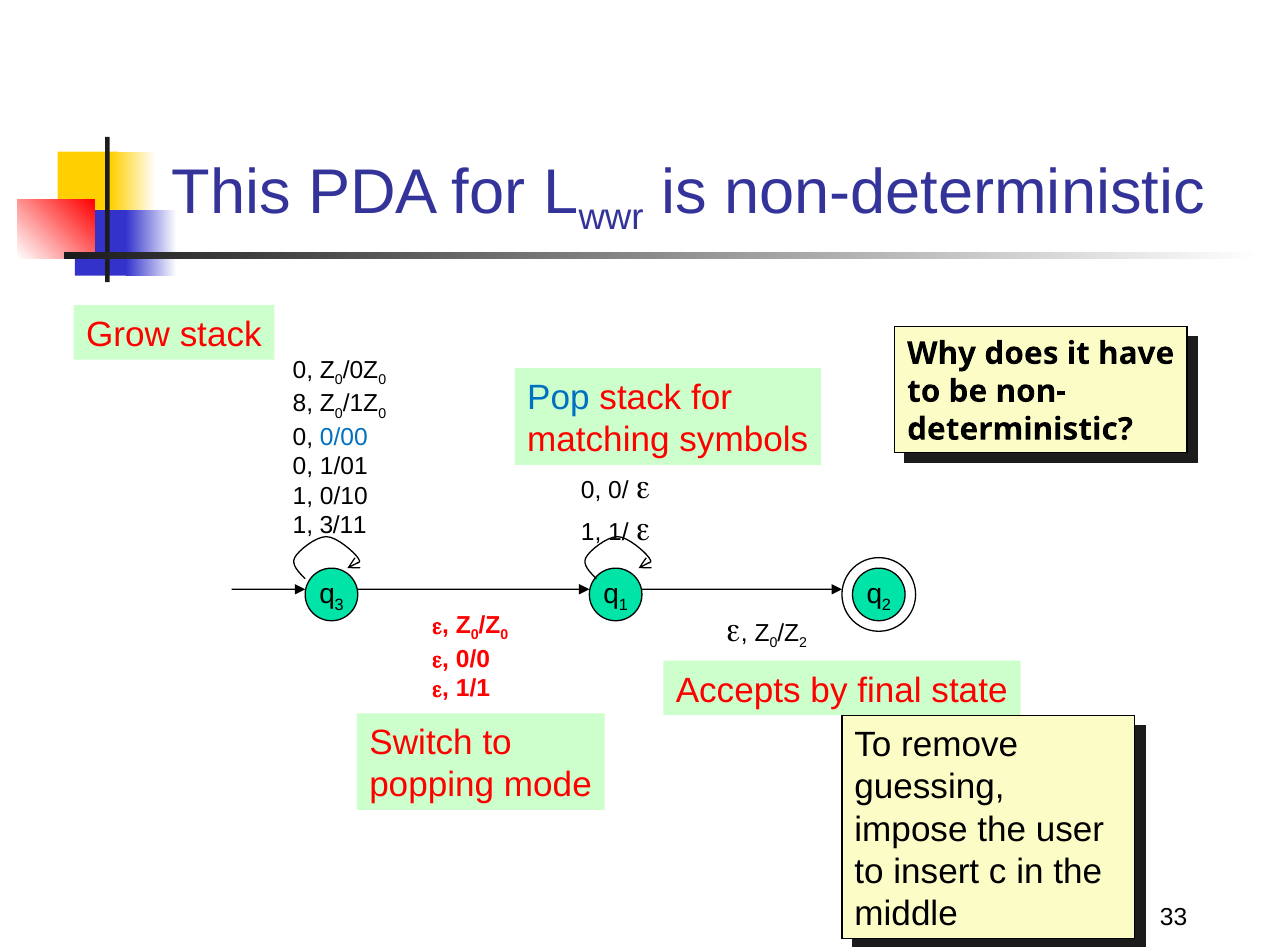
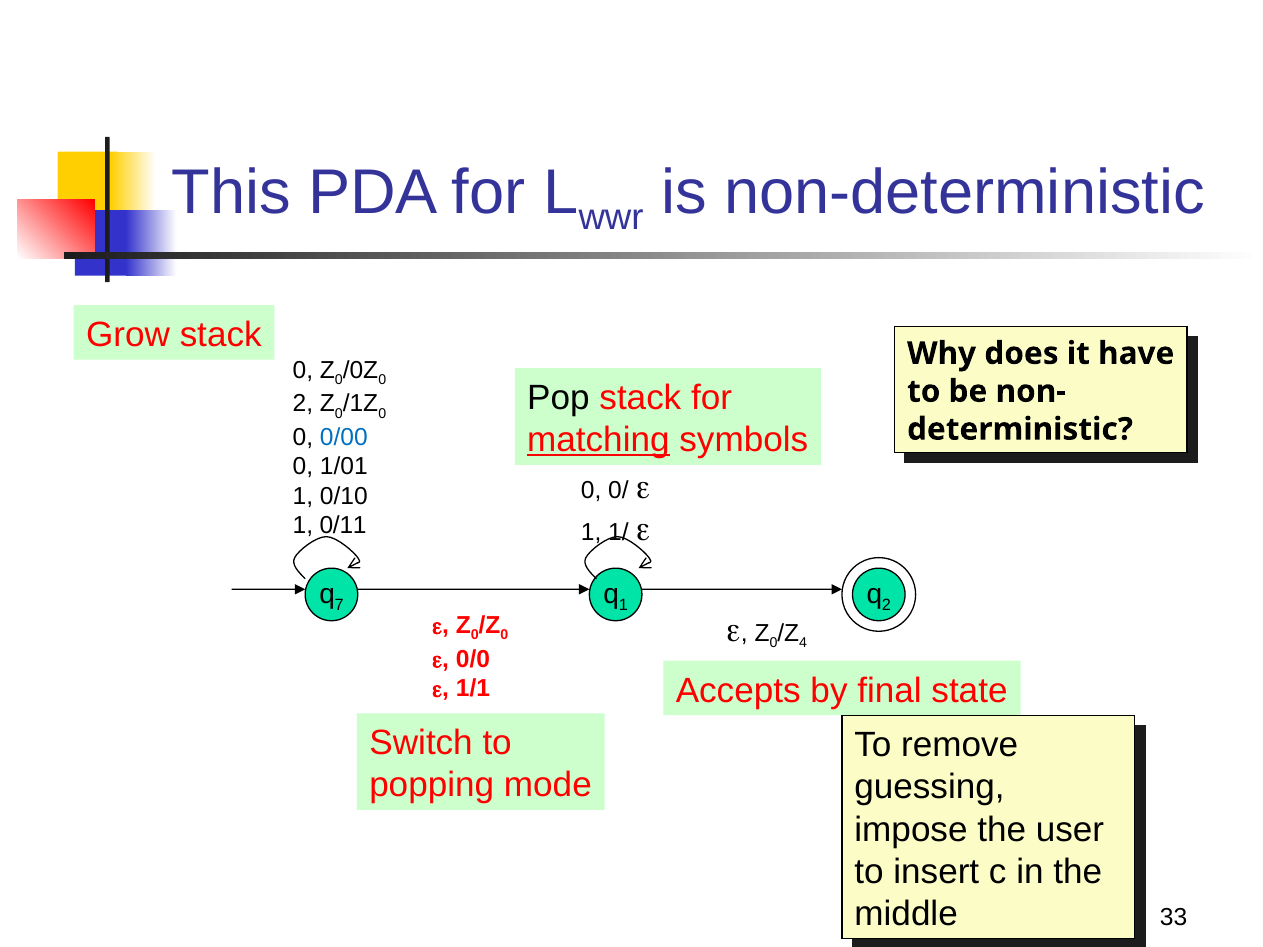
Pop colour: blue -> black (558, 398)
8: 8 -> 2 (303, 404)
matching underline: none -> present (598, 440)
3/11: 3/11 -> 0/11 (343, 526)
3: 3 -> 7 (339, 605)
2: 2 -> 4 (803, 643)
